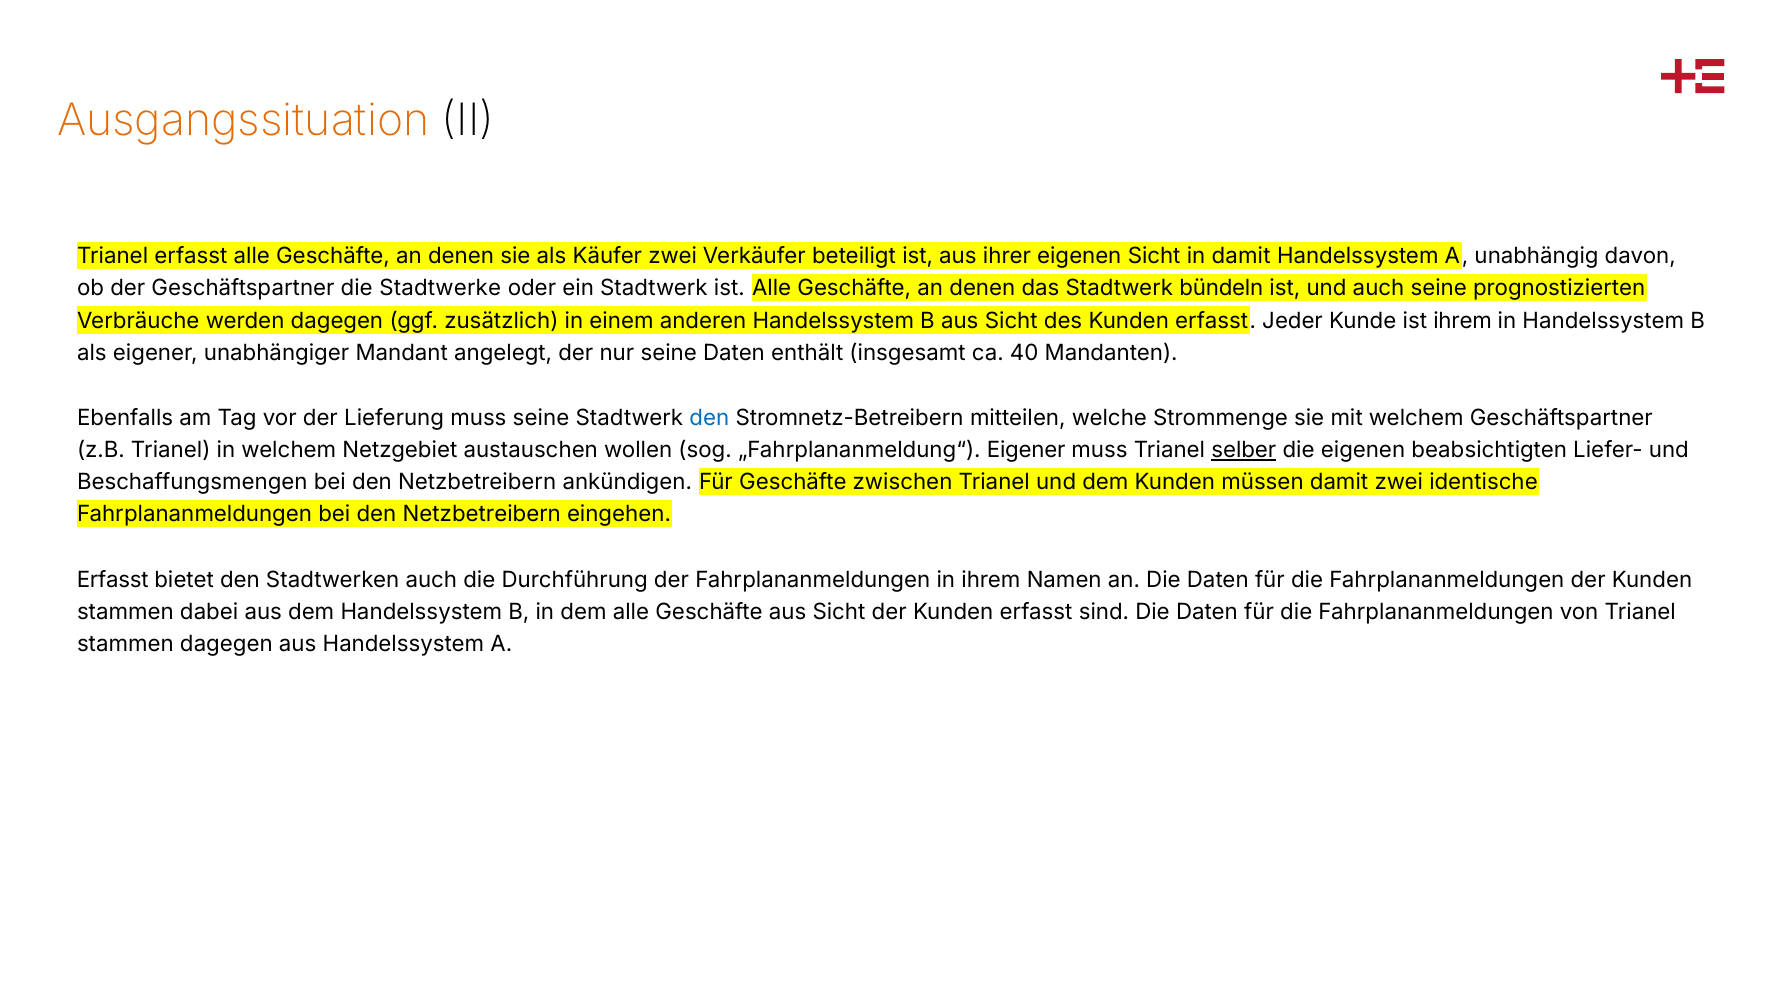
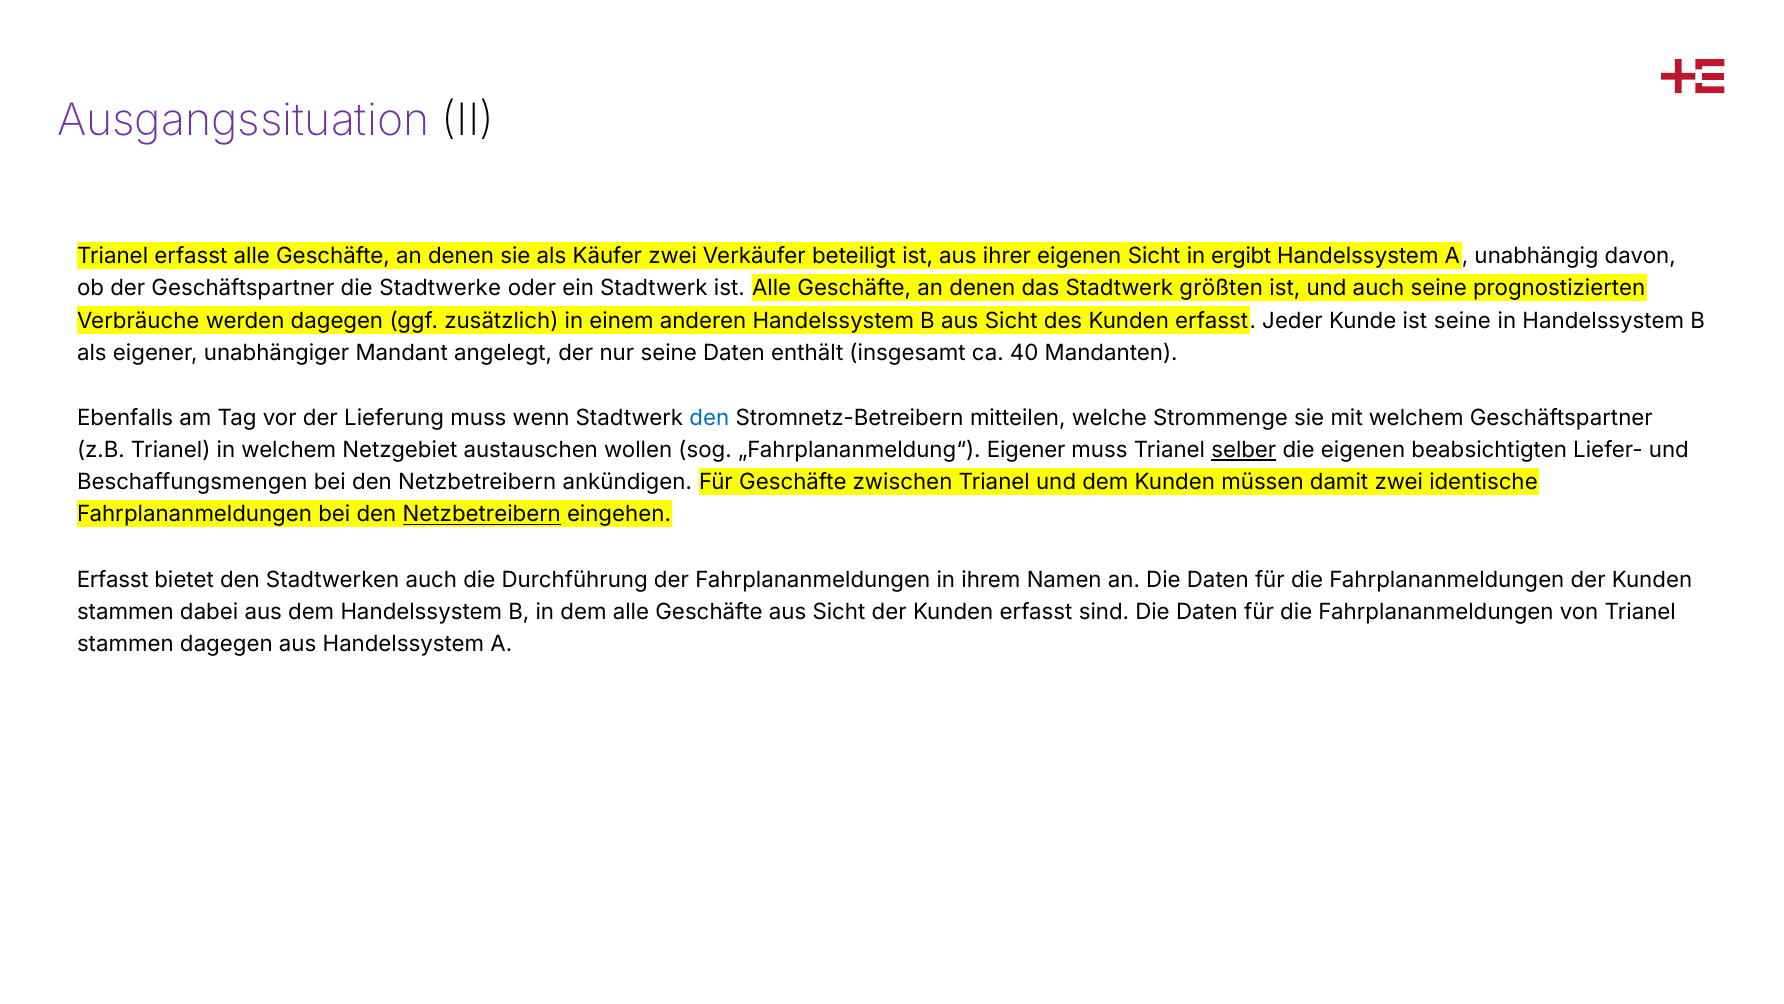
Ausgangssituation colour: orange -> purple (243, 121)
in damit: damit -> ergibt (1241, 256)
bündeln: bündeln -> größten (1221, 288)
ist ihrem: ihrem -> seine (1462, 321)
muss seine: seine -> wenn (541, 418)
Netzbetreibern underline: none -> present (482, 514)
